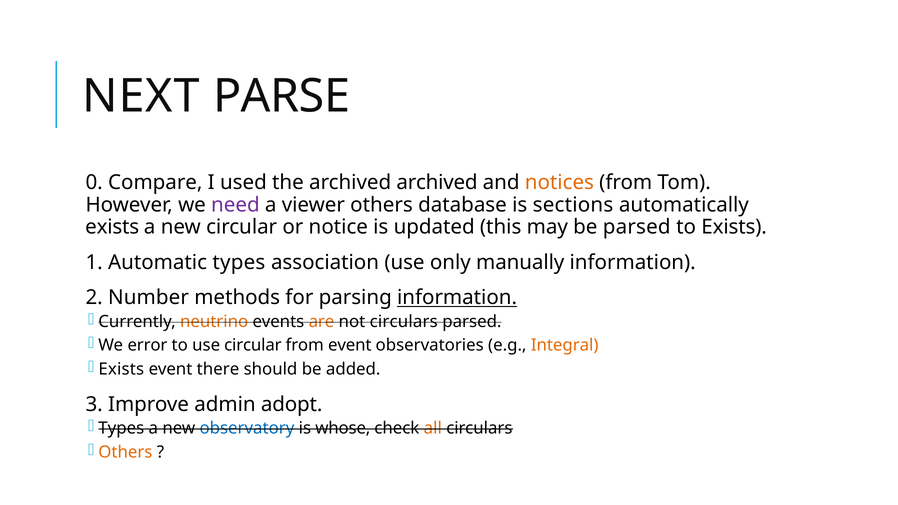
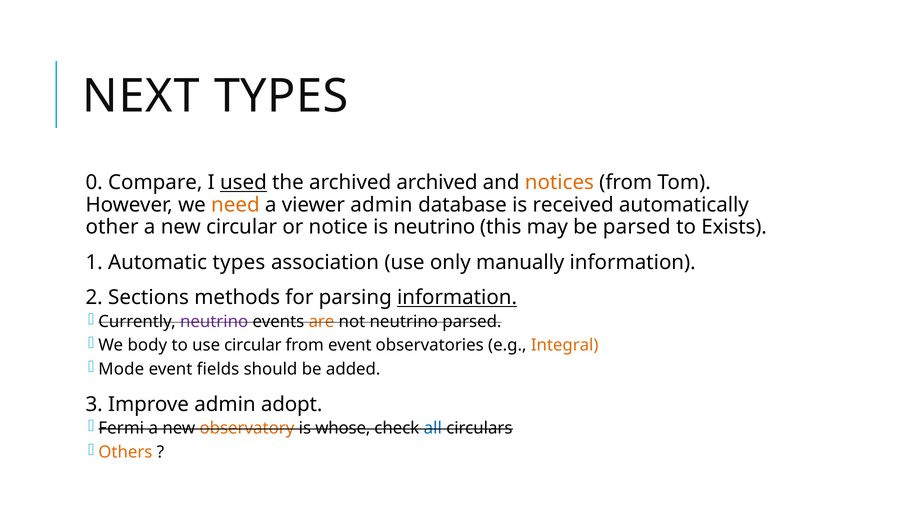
NEXT PARSE: PARSE -> TYPES (281, 96)
used underline: none -> present (243, 183)
need colour: purple -> orange (235, 205)
viewer others: others -> admin (381, 205)
sections: sections -> received (573, 205)
exists: exists -> other (112, 227)
is updated: updated -> neutrino (434, 227)
Number: Number -> Sections (149, 298)
neutrino colour: orange -> purple (214, 322)
not circulars: circulars -> neutrino (404, 322)
error: error -> body (147, 345)
Exists: Exists -> Mode (121, 369)
there: there -> fields (218, 369)
Types: Types -> Fermi (121, 428)
observatory colour: blue -> orange (247, 428)
all colour: orange -> blue (433, 428)
